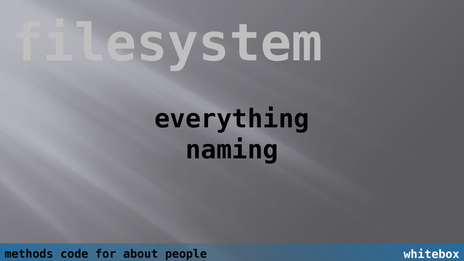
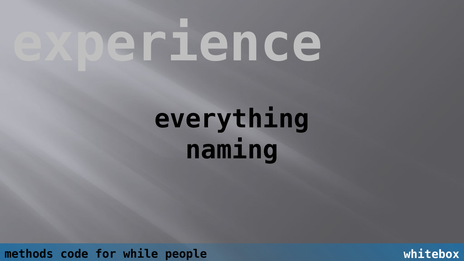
filesystem: filesystem -> experience (167, 44)
about: about -> while (141, 254)
